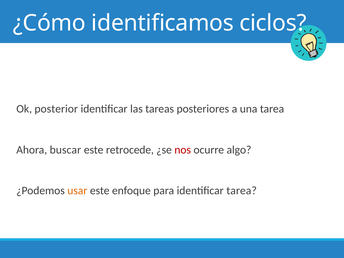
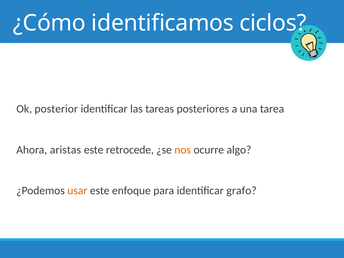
buscar: buscar -> aristas (65, 150)
nos colour: red -> orange (183, 150)
identificar tarea: tarea -> grafo (242, 191)
